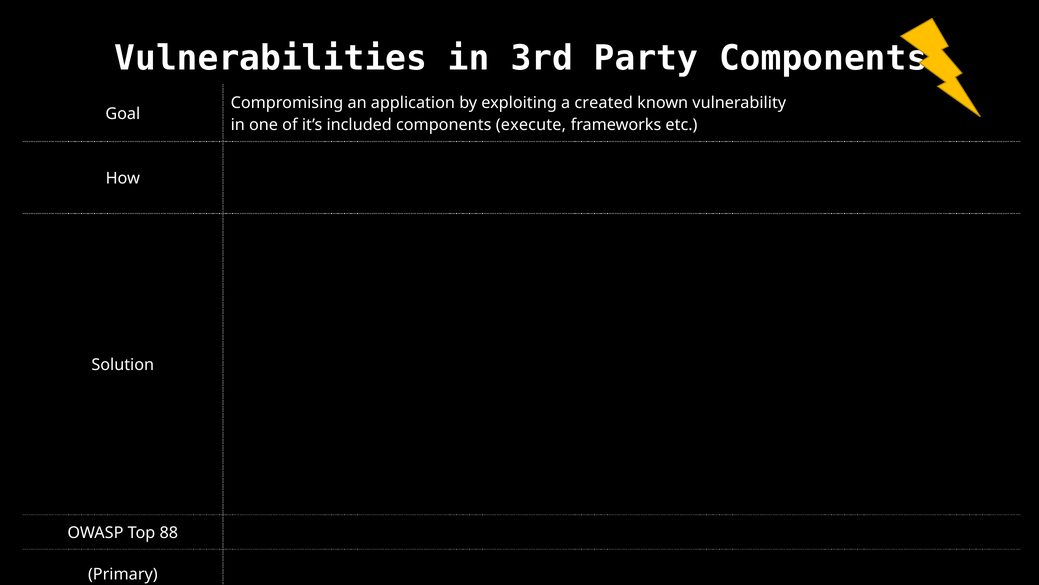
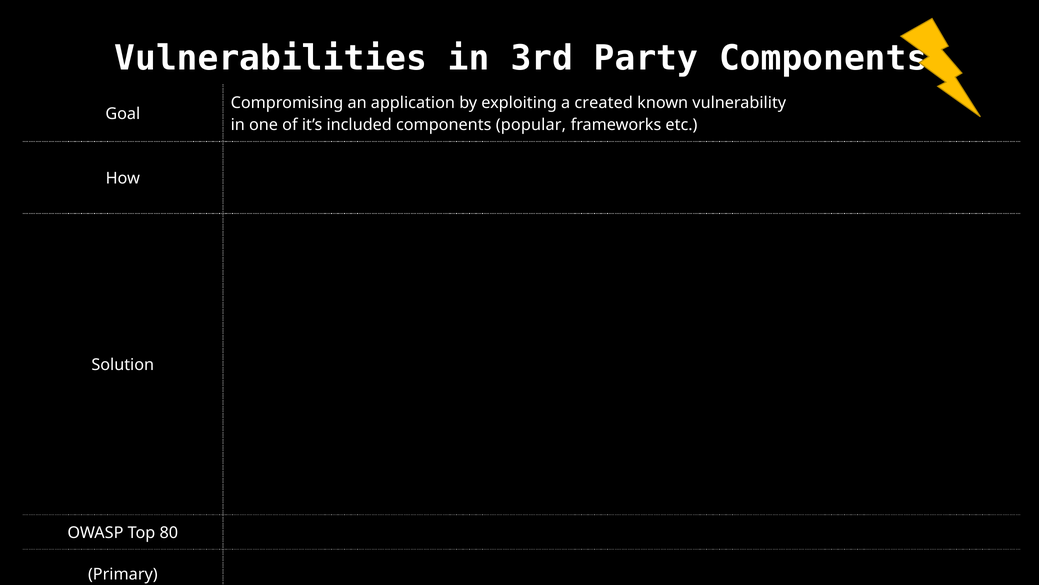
execute: execute -> popular (531, 125)
88: 88 -> 80 (169, 532)
